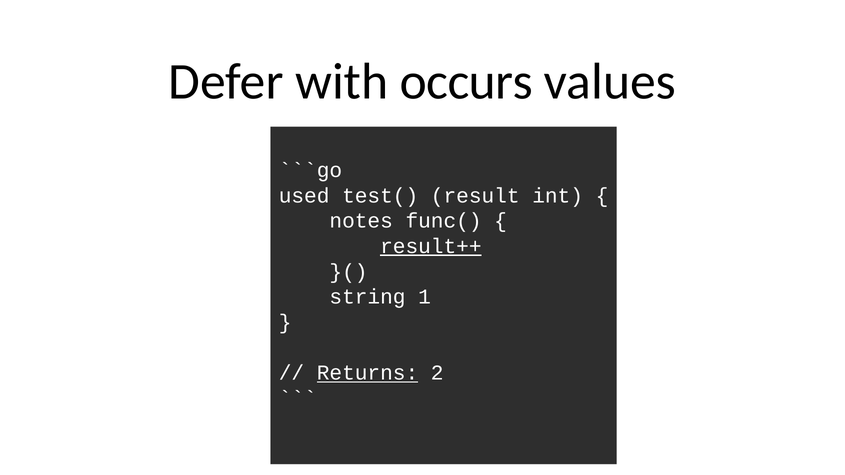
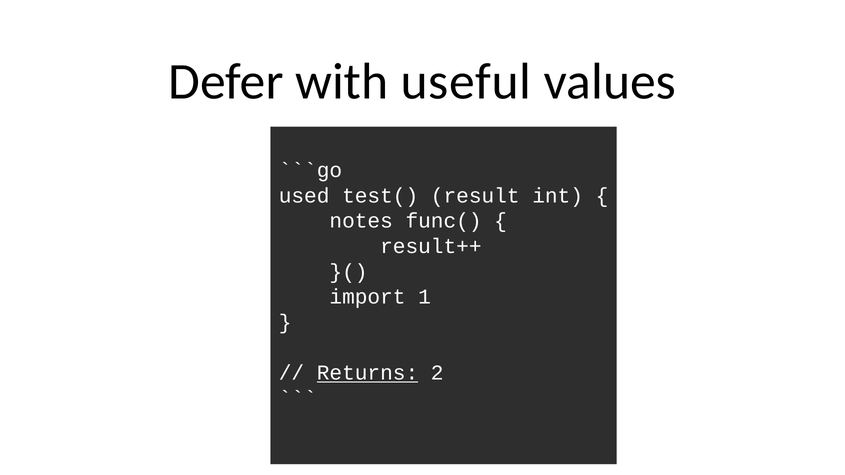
occurs: occurs -> useful (466, 82)
result++ underline: present -> none (431, 246)
string: string -> import (367, 297)
